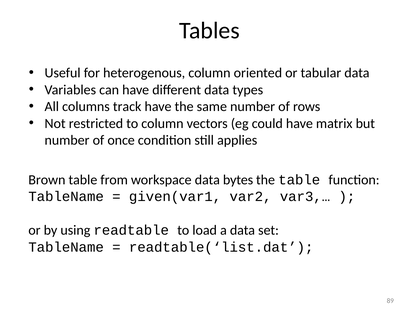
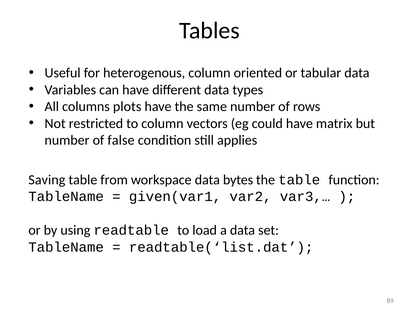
track: track -> plots (127, 106)
once: once -> false (121, 140)
Brown: Brown -> Saving (47, 179)
